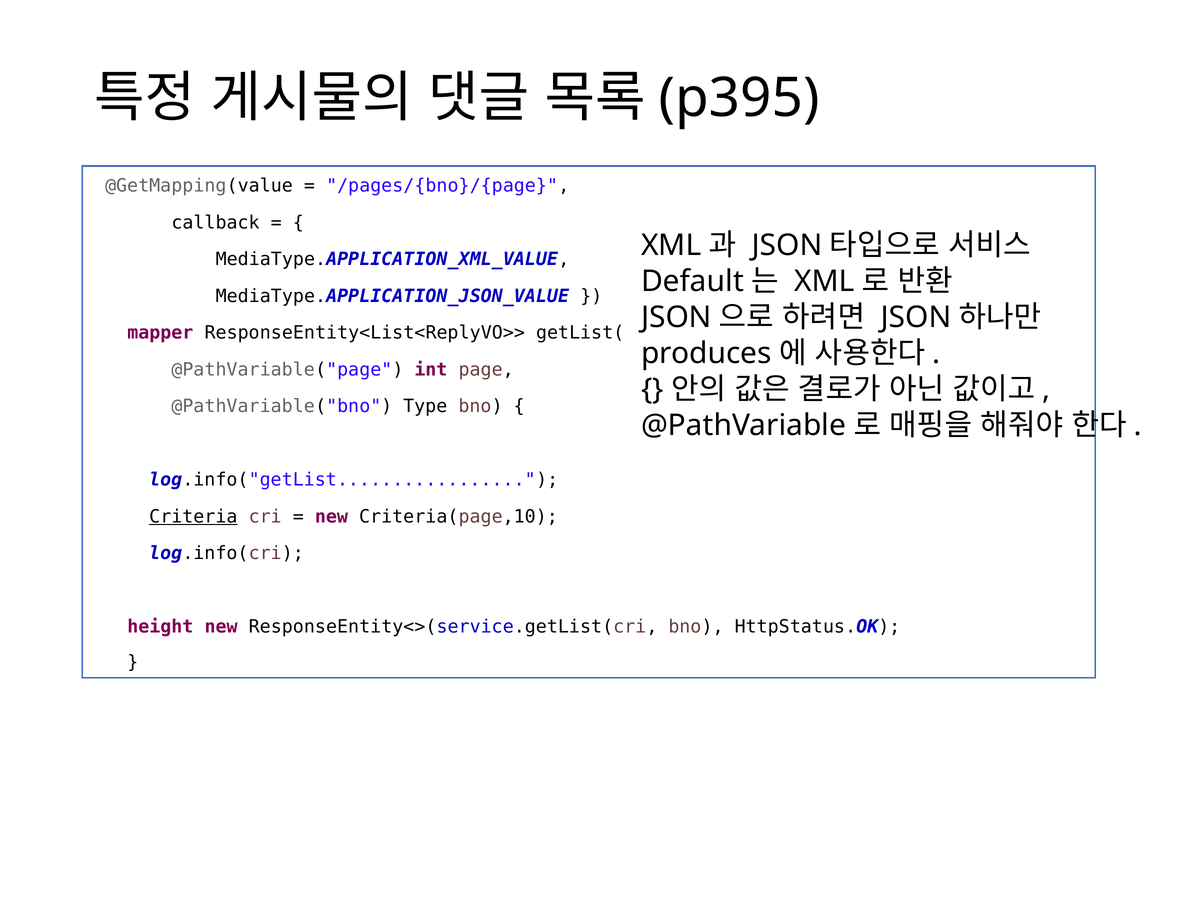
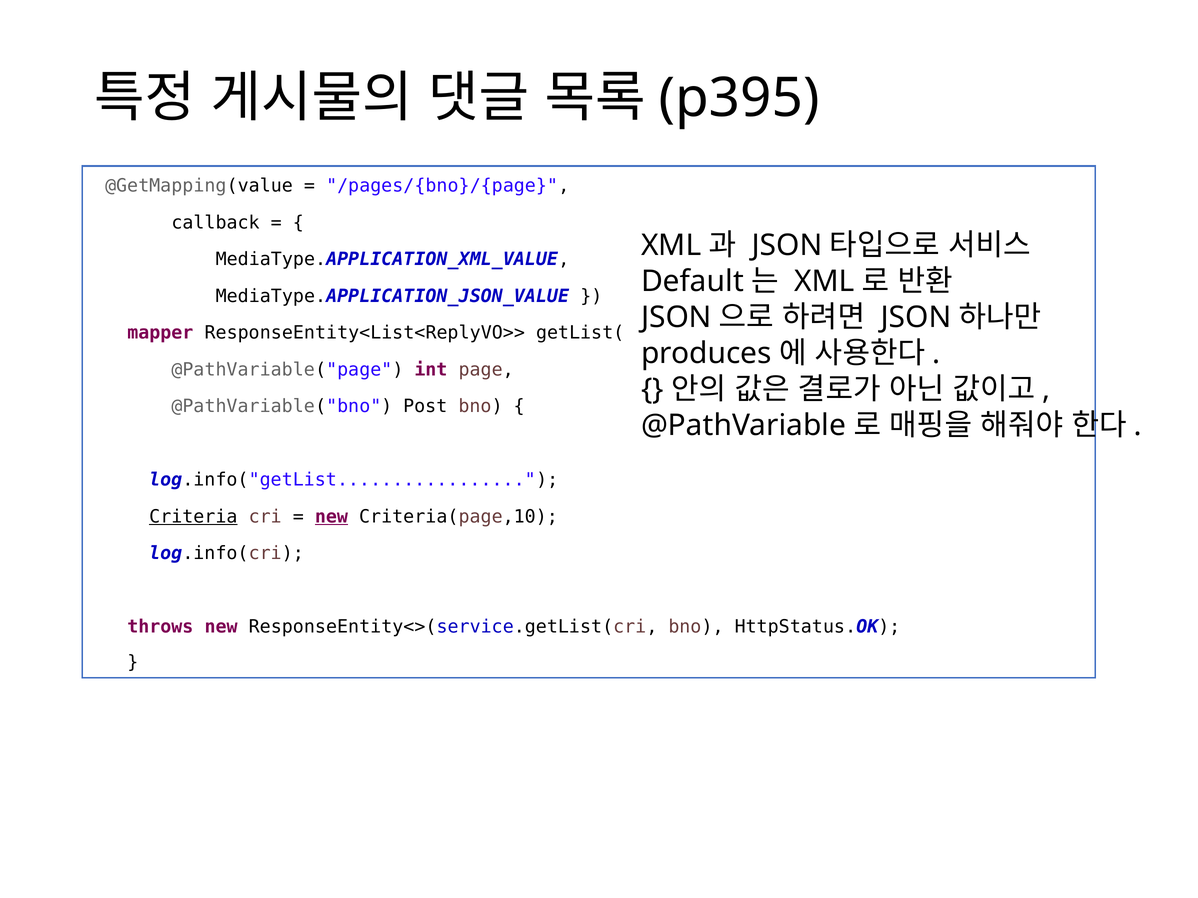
Type: Type -> Post (425, 407)
new underline: none -> present (331, 517)
height: height -> throws (160, 627)
